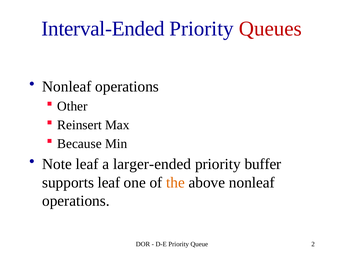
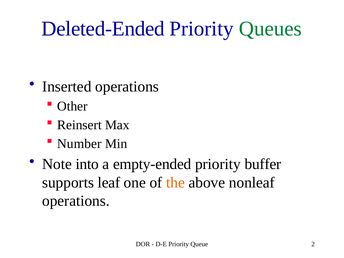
Interval-Ended: Interval-Ended -> Deleted-Ended (103, 29)
Queues colour: red -> green (270, 29)
Nonleaf: Nonleaf -> Inserted (67, 87)
Because: Because -> Number (79, 144)
Note leaf: leaf -> into (87, 164)
larger-ended: larger-ended -> empty-ended (152, 164)
